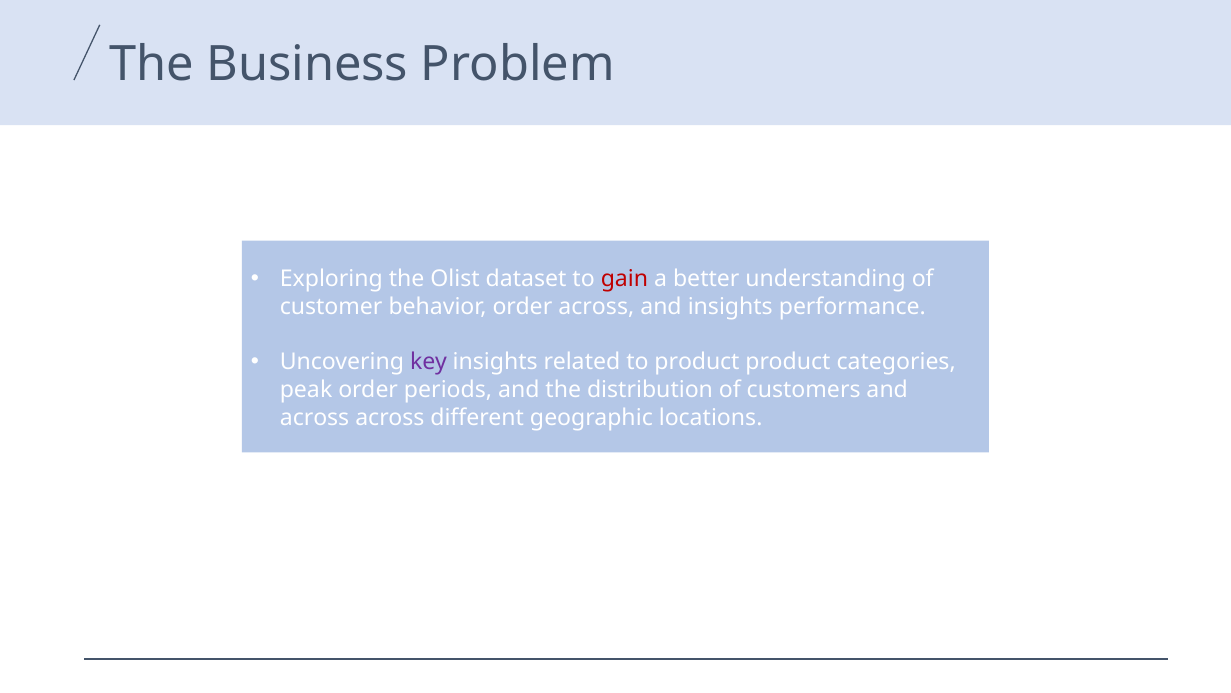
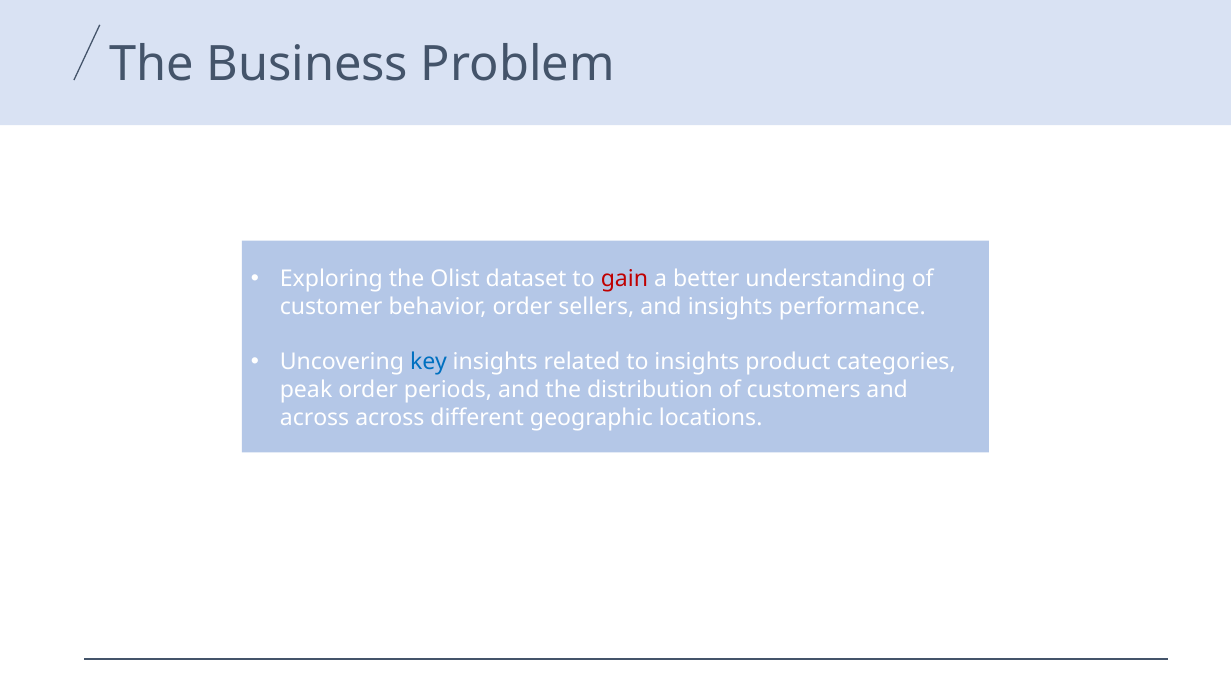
order across: across -> sellers (596, 306)
key colour: purple -> blue (429, 362)
to product: product -> insights (697, 362)
